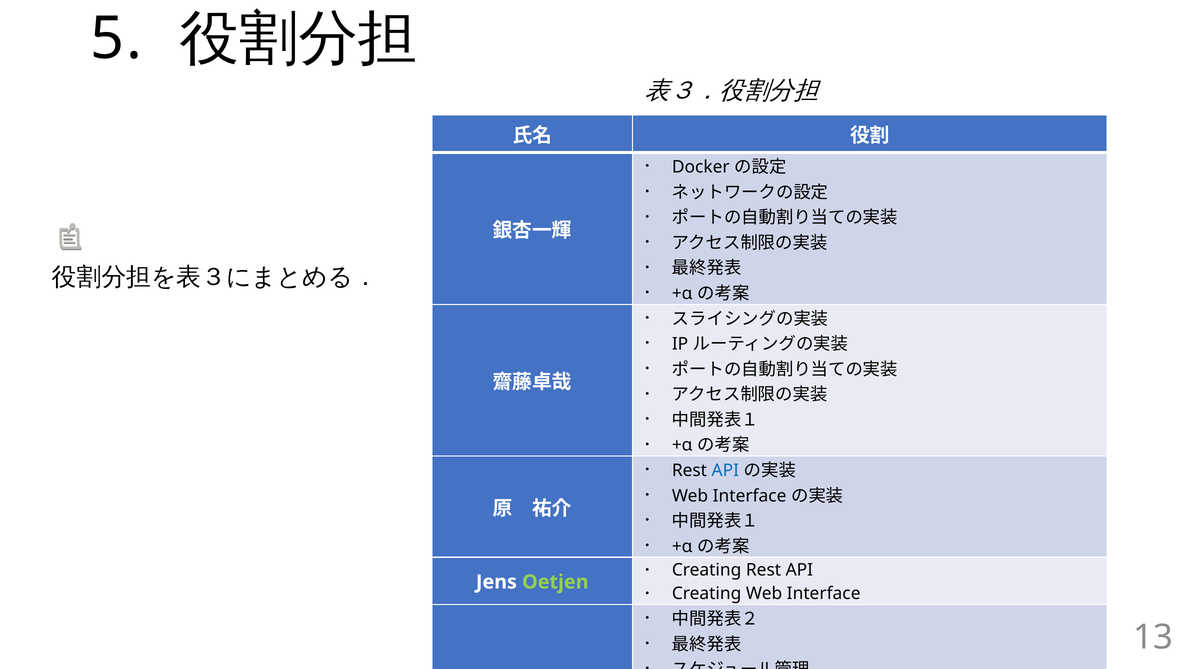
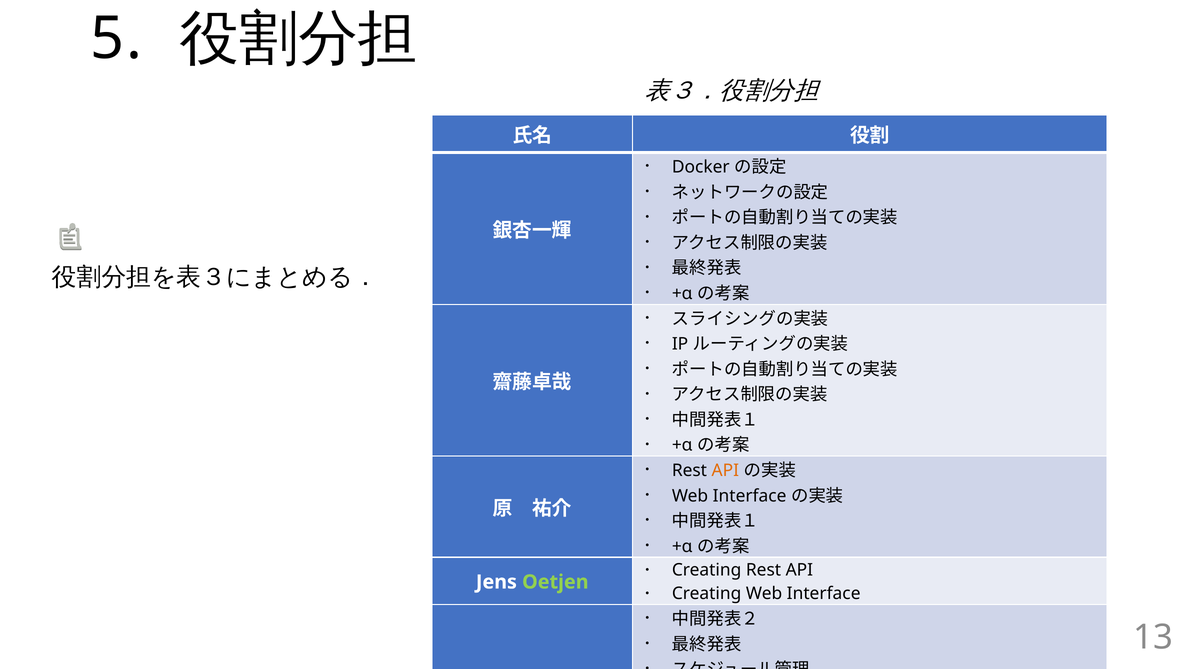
API colour: blue -> orange (725, 470)
